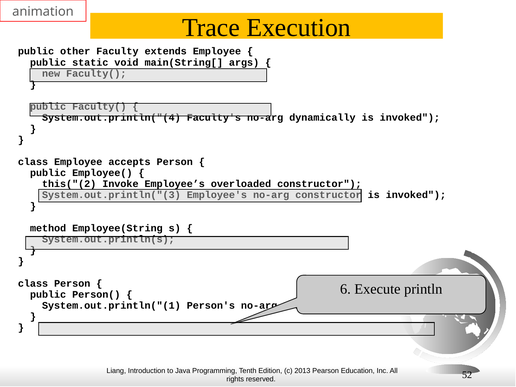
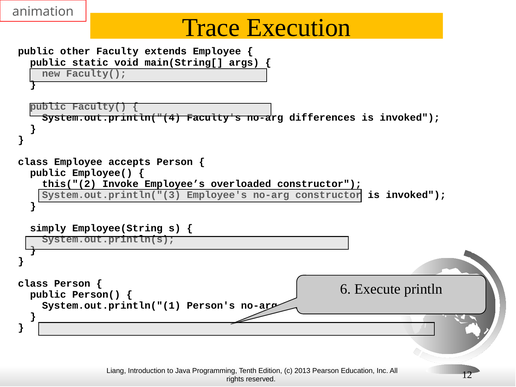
dynamically: dynamically -> differences (322, 118)
method: method -> simply (48, 228)
52: 52 -> 12 (467, 375)
